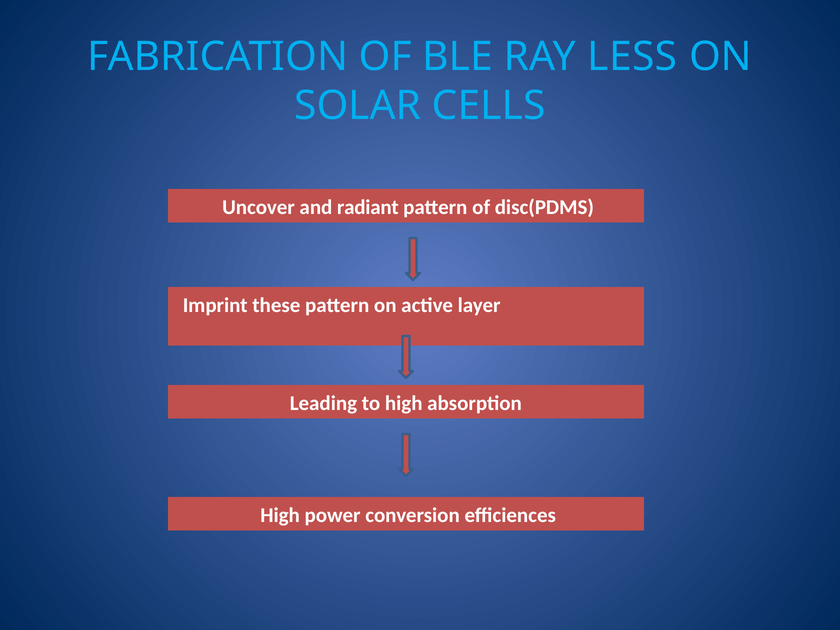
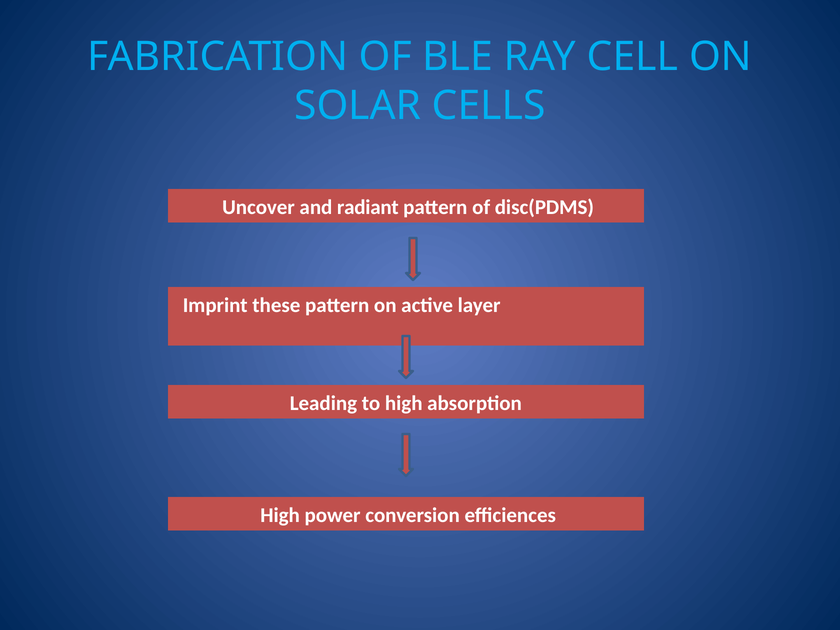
LESS: LESS -> CELL (632, 57)
